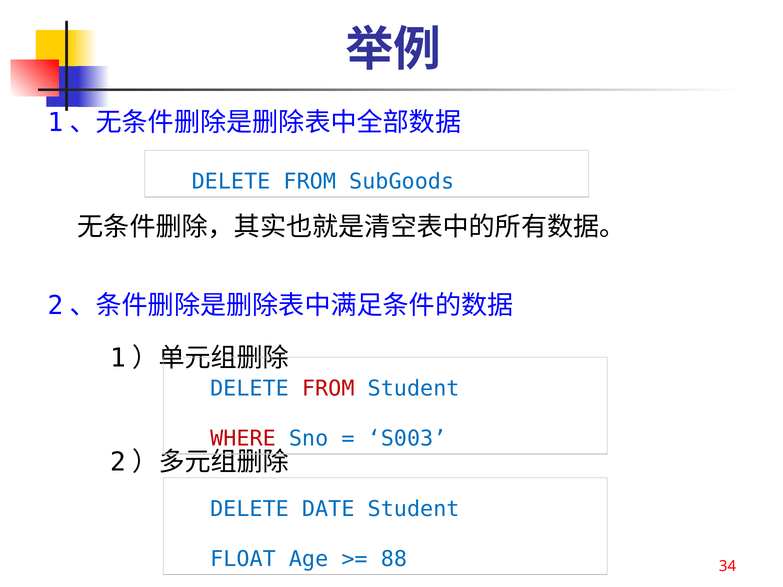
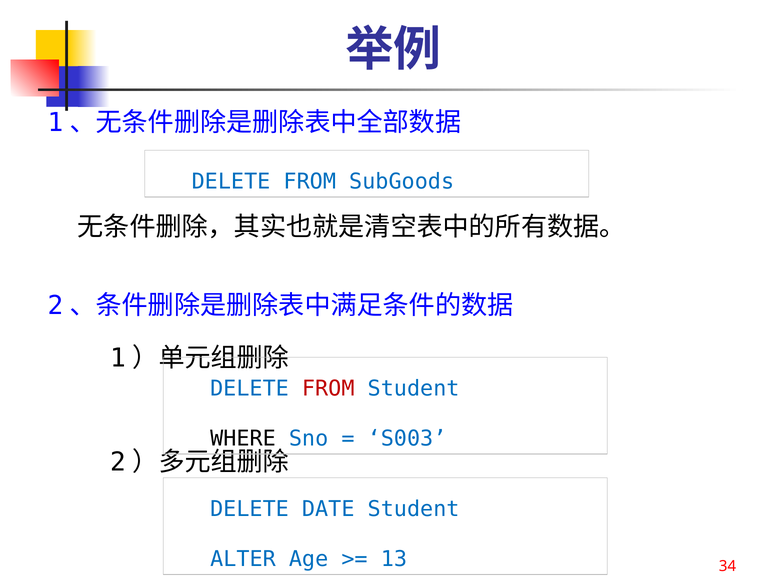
WHERE colour: red -> black (243, 439)
FLOAT: FLOAT -> ALTER (243, 559)
88: 88 -> 13 (394, 559)
